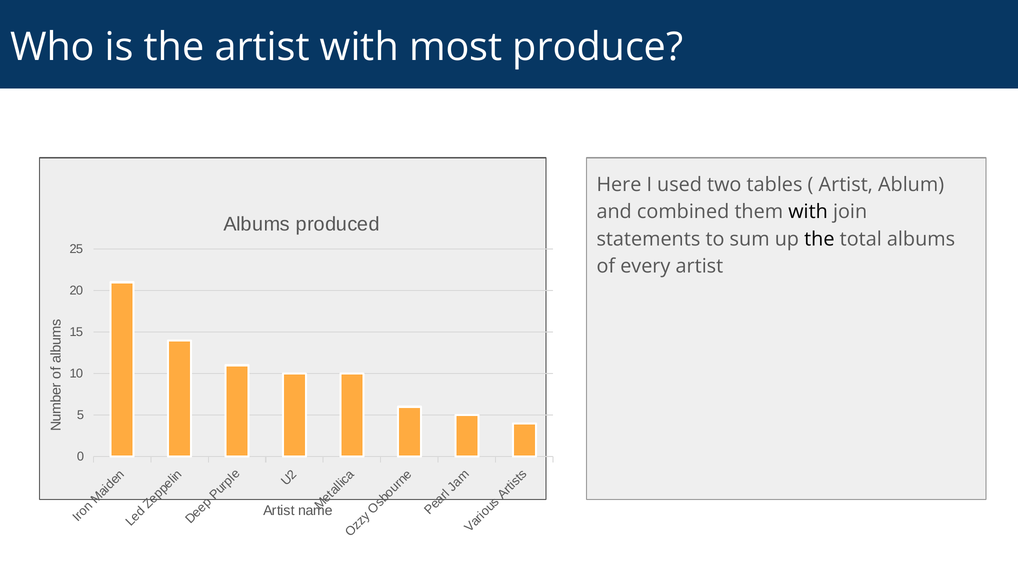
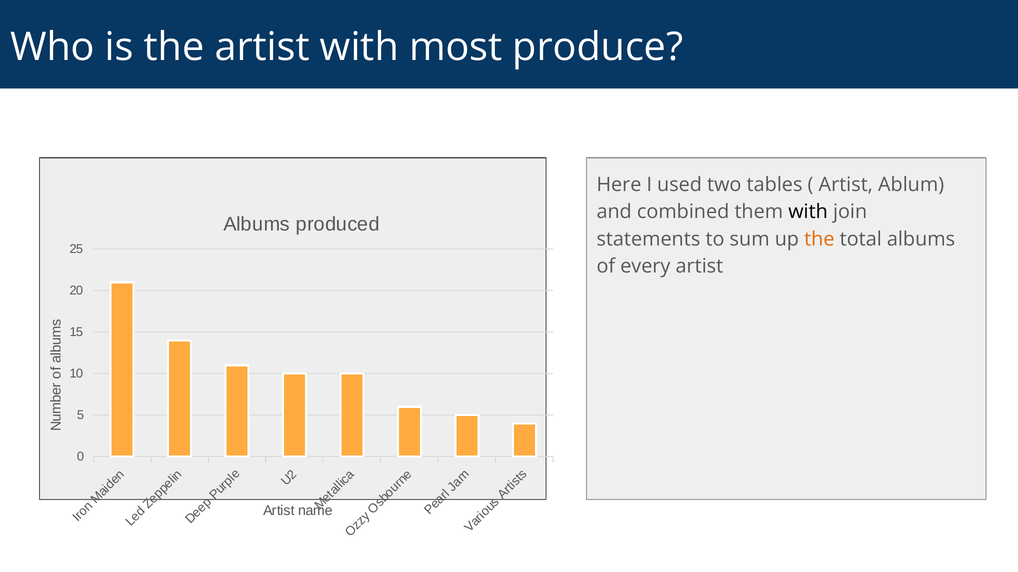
the colour: black -> orange (819, 239)
